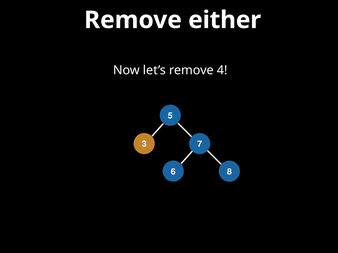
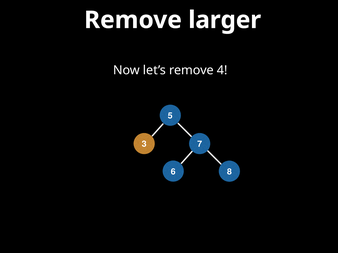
either: either -> larger (225, 20)
